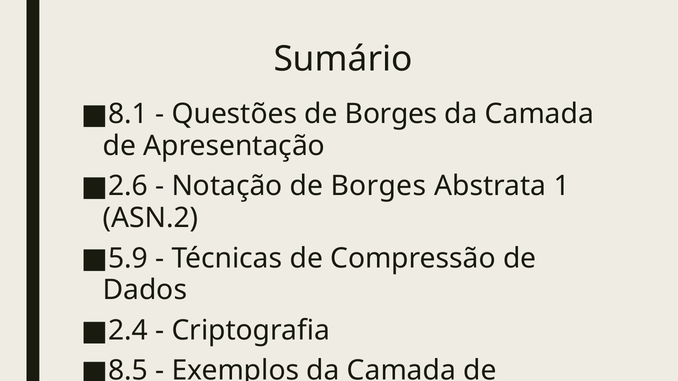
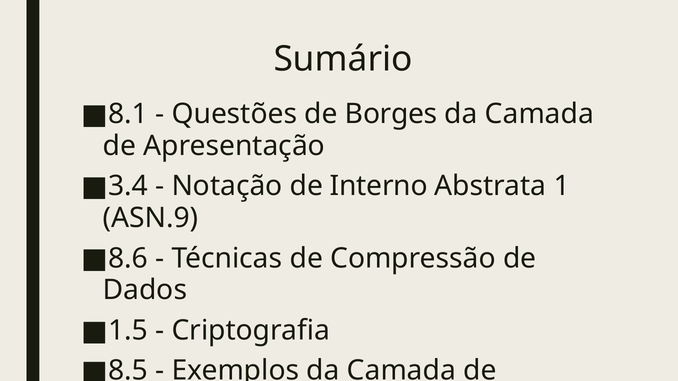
2.6: 2.6 -> 3.4 (128, 186)
Notação de Borges: Borges -> Interno (379, 186)
ASN.2: ASN.2 -> ASN.9 (150, 218)
5.9: 5.9 -> 8.6 (128, 258)
2.4: 2.4 -> 1.5 (128, 331)
